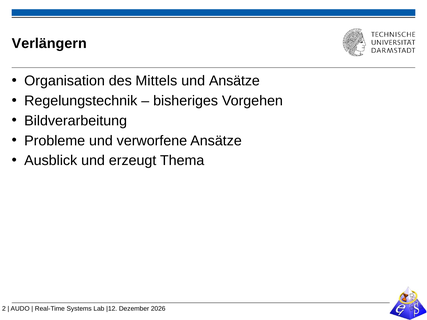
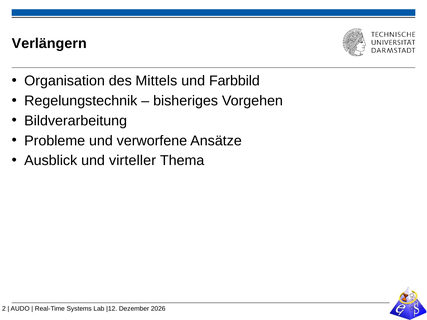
und Ansätze: Ansätze -> Farbbild (234, 81)
erzeugt: erzeugt -> virteller (133, 161)
